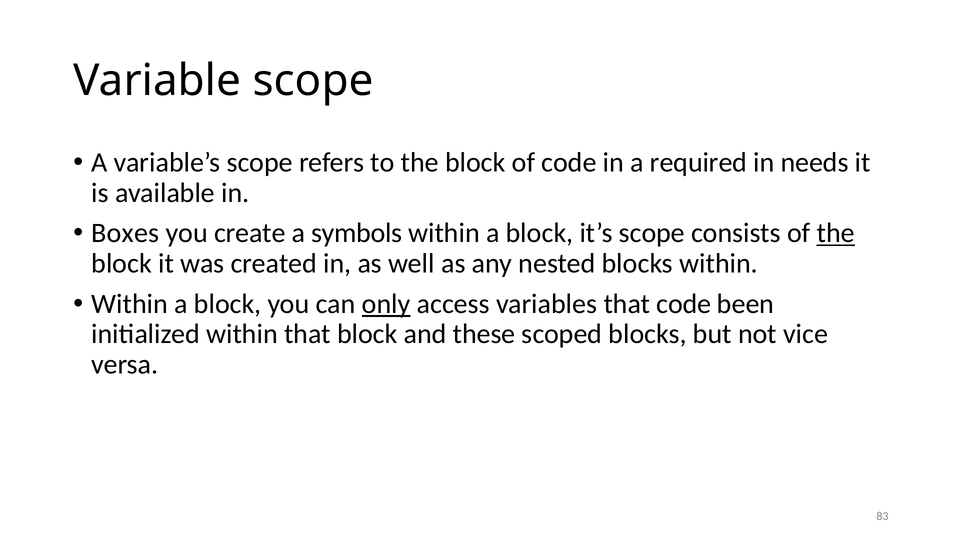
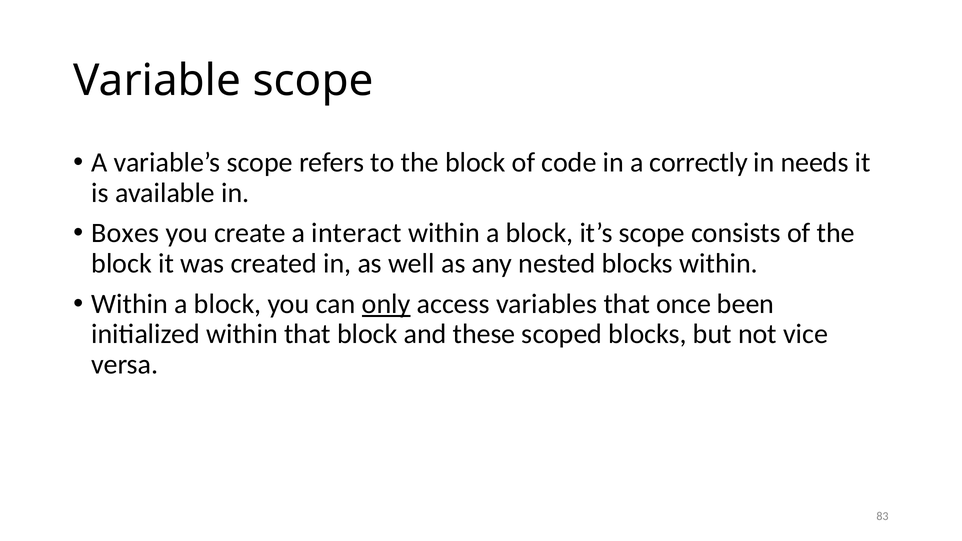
required: required -> correctly (699, 163)
symbols: symbols -> interact (357, 233)
the underline: present -> none (836, 233)
that code: code -> once (684, 304)
